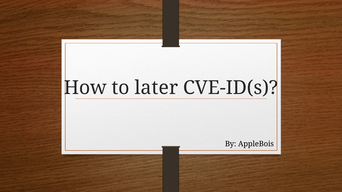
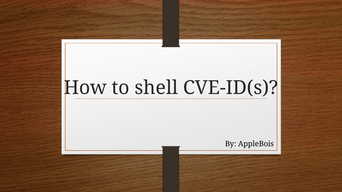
later: later -> shell (156, 88)
